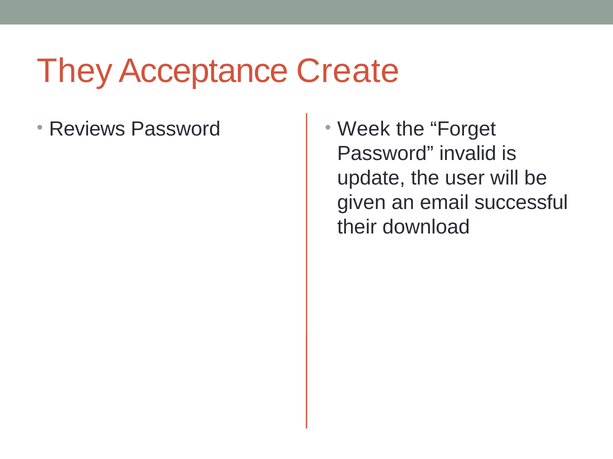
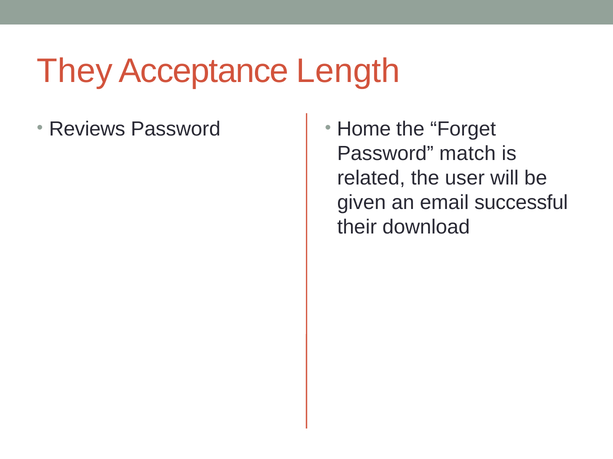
Create: Create -> Length (348, 71)
Week: Week -> Home (364, 129)
invalid: invalid -> match (468, 154)
update: update -> related (371, 178)
